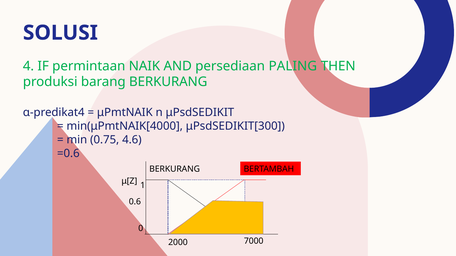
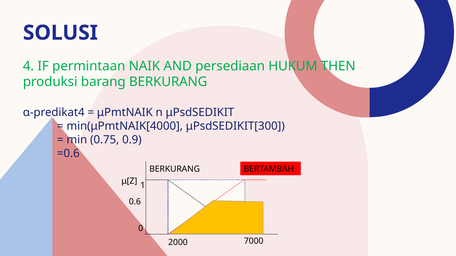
PALING: PALING -> HUKUM (293, 66)
4.6: 4.6 -> 0.9 (132, 140)
